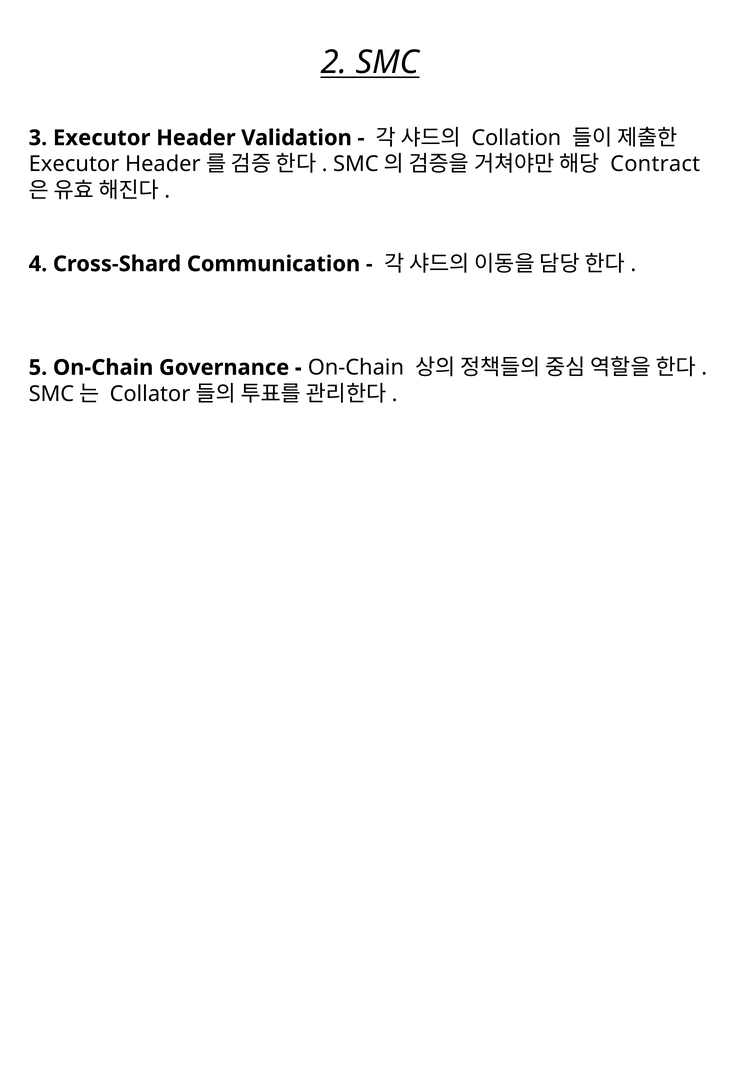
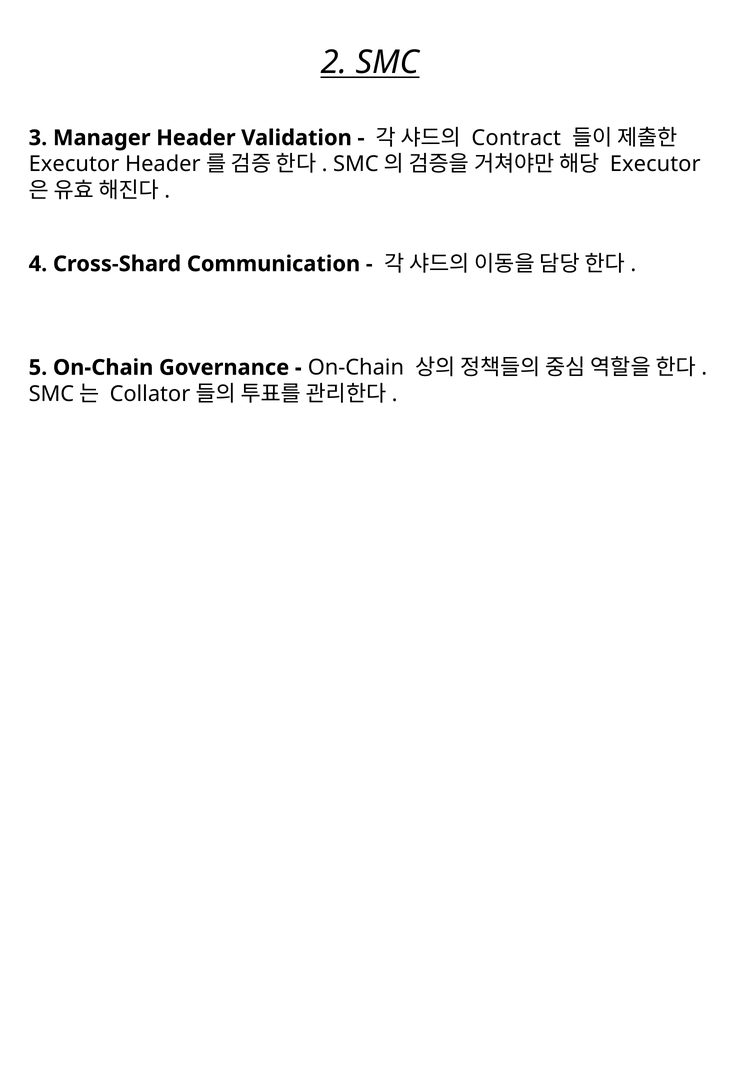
3 Executor: Executor -> Manager (102, 138)
Collation: Collation -> Contract (516, 138)
Contract: Contract -> Executor (655, 164)
